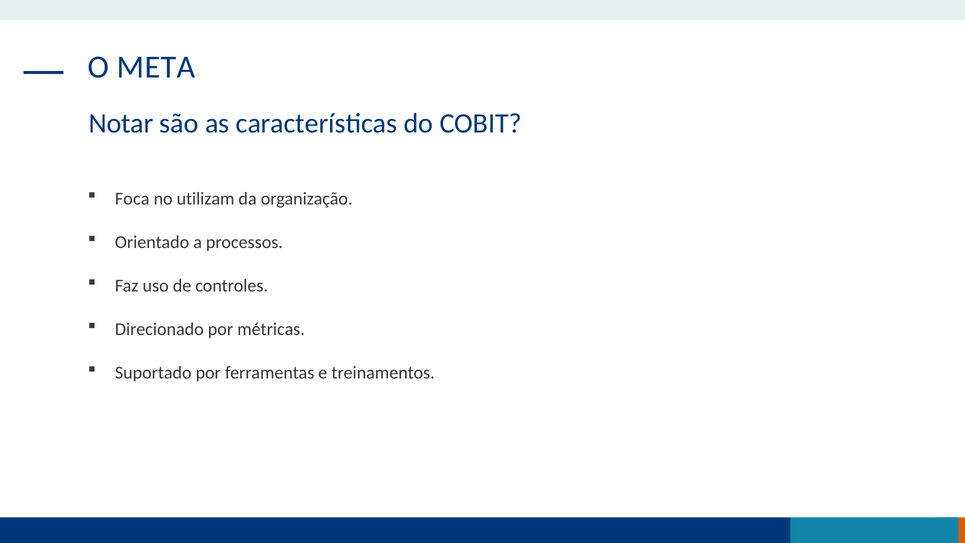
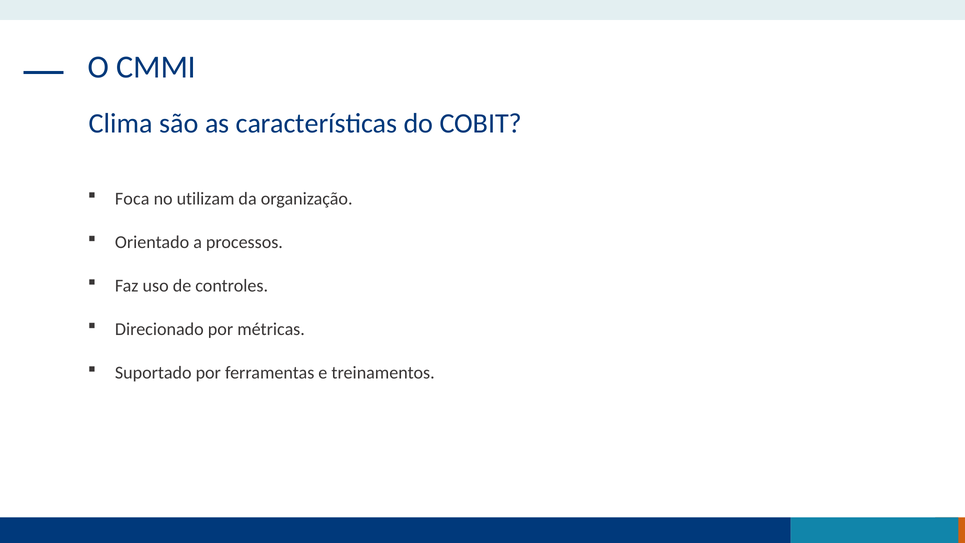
META: META -> CMMI (156, 67)
Notar: Notar -> Clima (121, 124)
